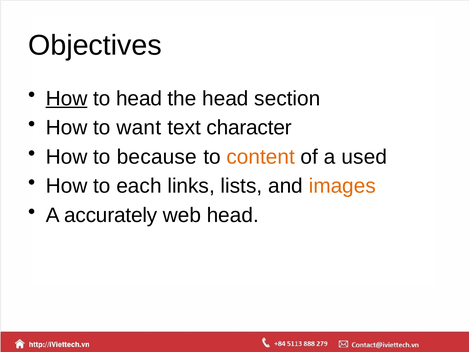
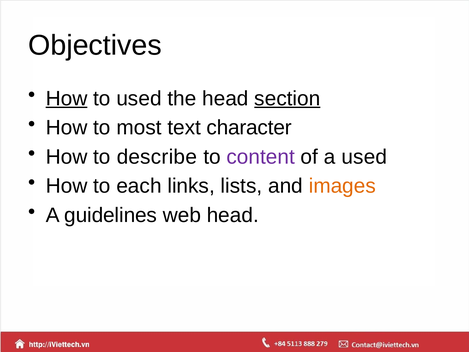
to head: head -> used (139, 98)
section underline: none -> present (287, 98)
want: want -> most (139, 128)
because: because -> describe (157, 157)
content colour: orange -> purple (261, 157)
accurately: accurately -> guidelines (111, 215)
